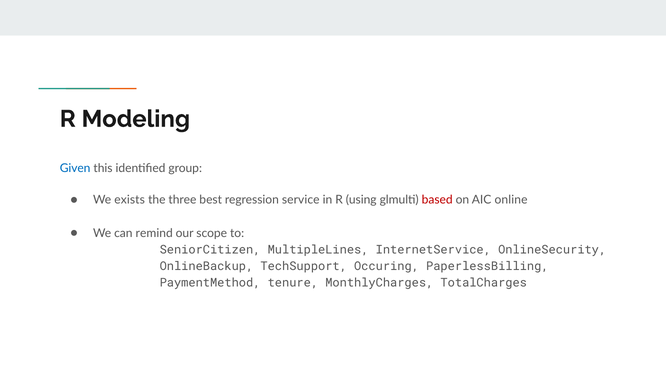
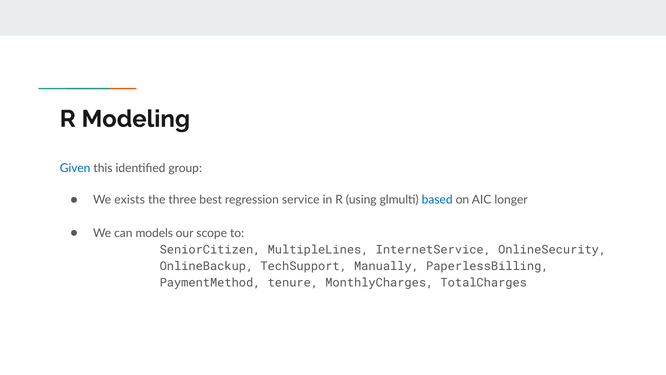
based colour: red -> blue (437, 200)
online: online -> longer (511, 200)
remind: remind -> models (154, 233)
Occuring: Occuring -> Manually (386, 266)
